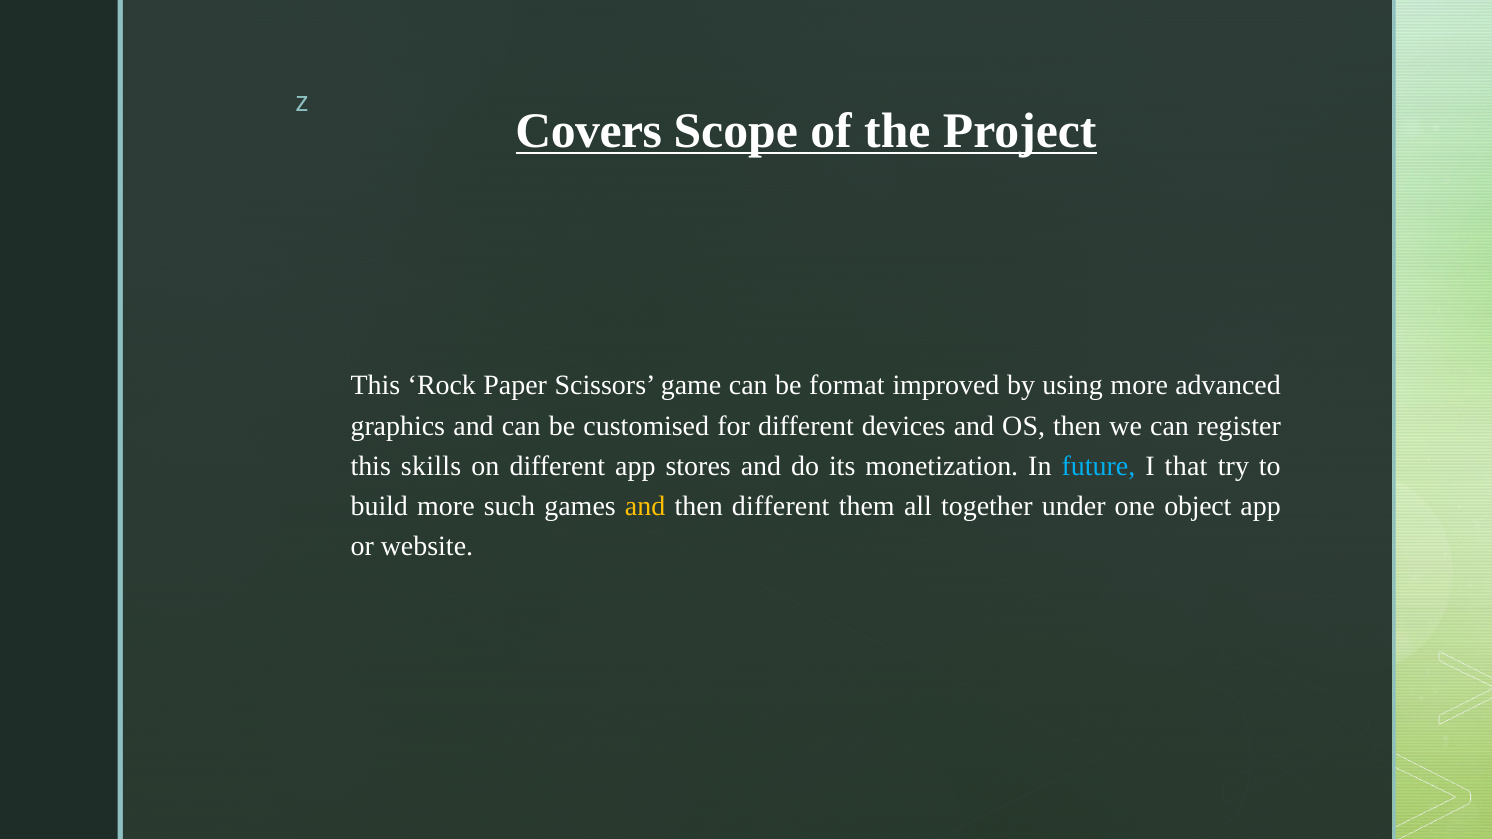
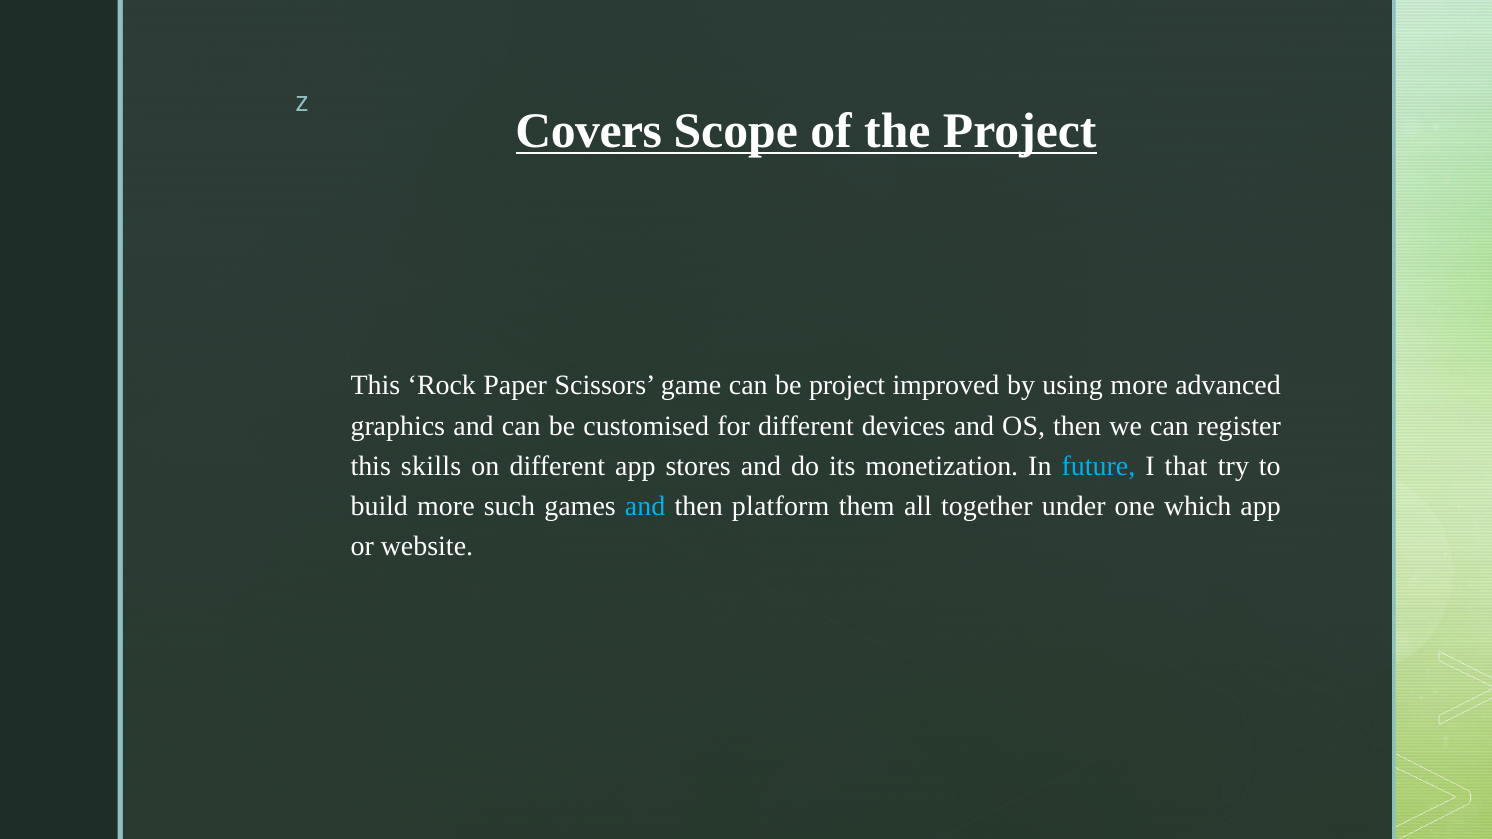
be format: format -> project (847, 386)
and colour: yellow -> light blue (645, 506)
then different: different -> platform (781, 506)
object: object -> which (1198, 506)
